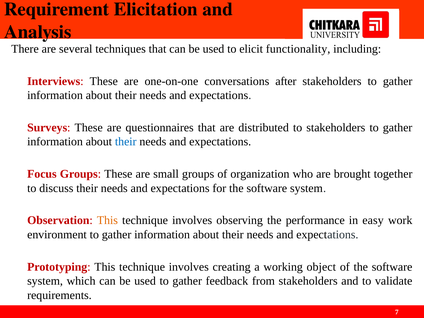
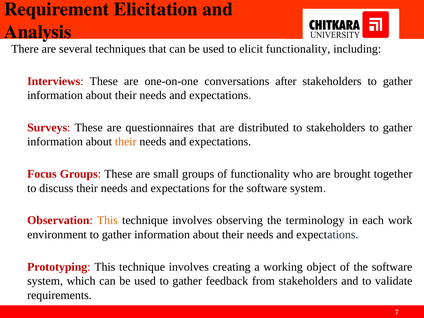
their colour: blue -> orange (126, 142)
of organization: organization -> functionality (260, 174)
performance: performance -> terminology (315, 220)
easy: easy -> each (373, 220)
